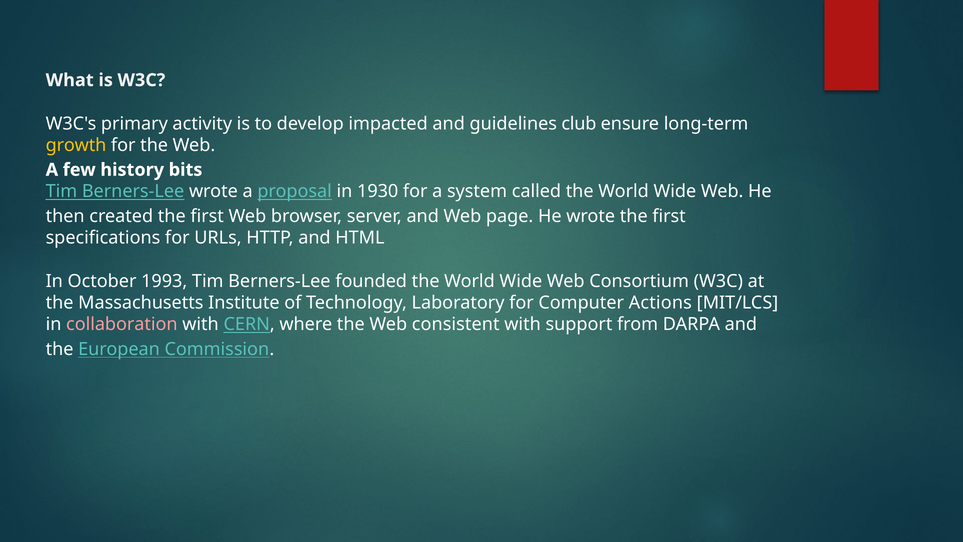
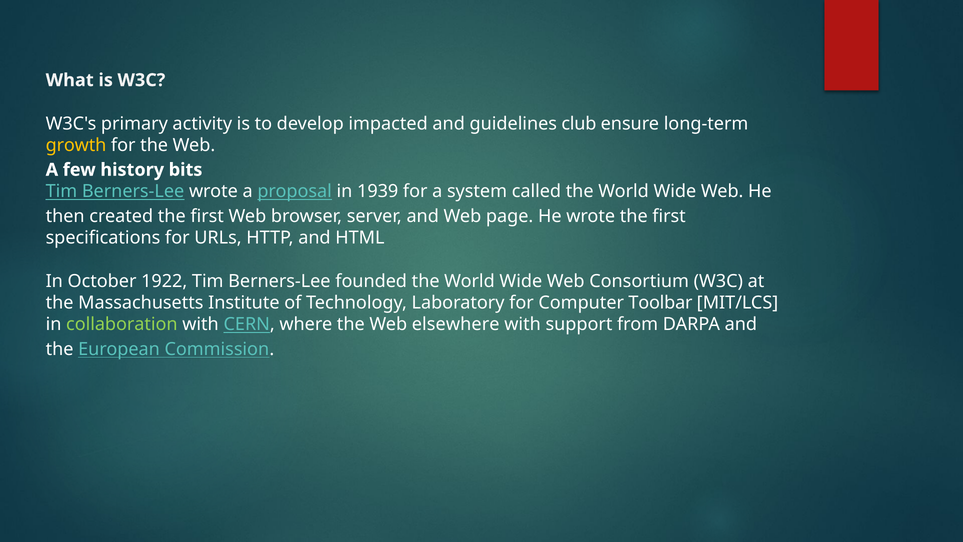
1930: 1930 -> 1939 (378, 191)
1993: 1993 -> 1922 (164, 281)
Actions: Actions -> Toolbar (660, 303)
collaboration colour: pink -> light green (122, 324)
consistent: consistent -> elsewhere (456, 324)
